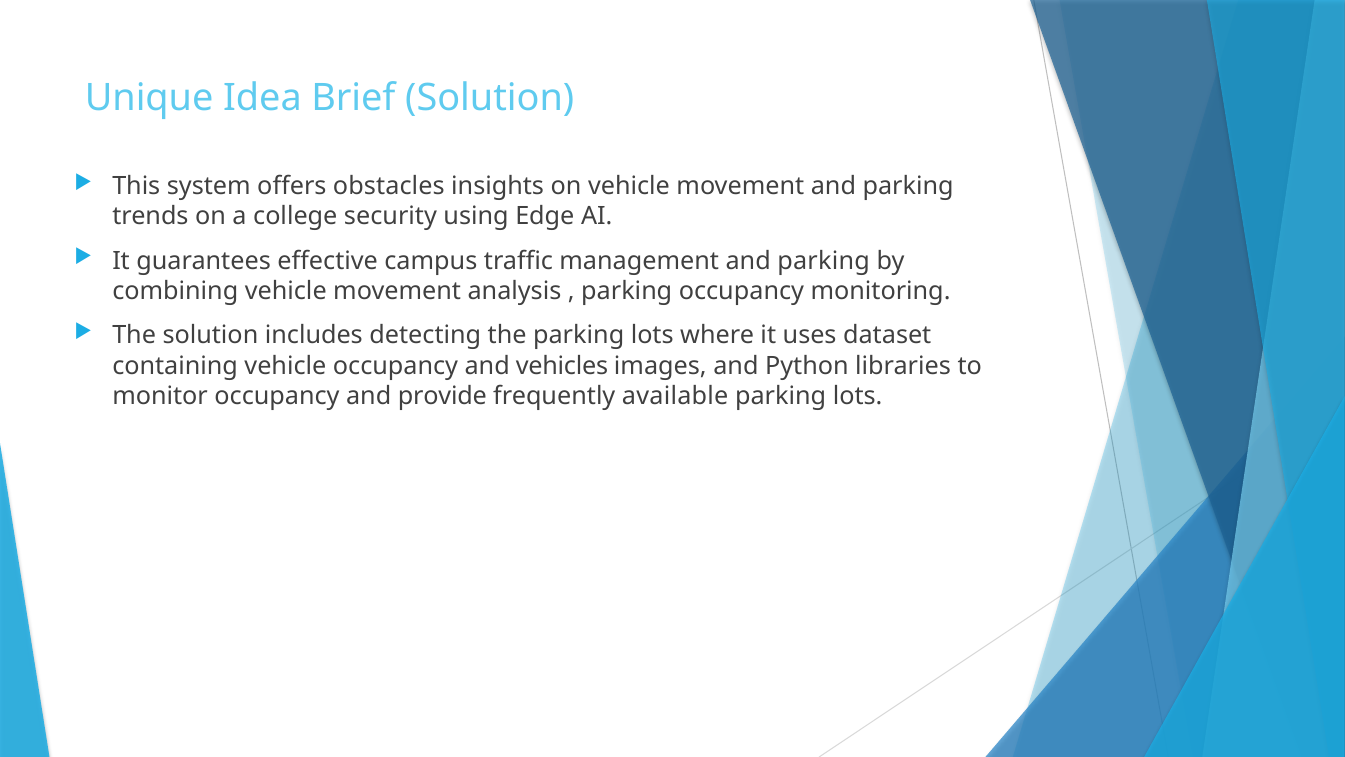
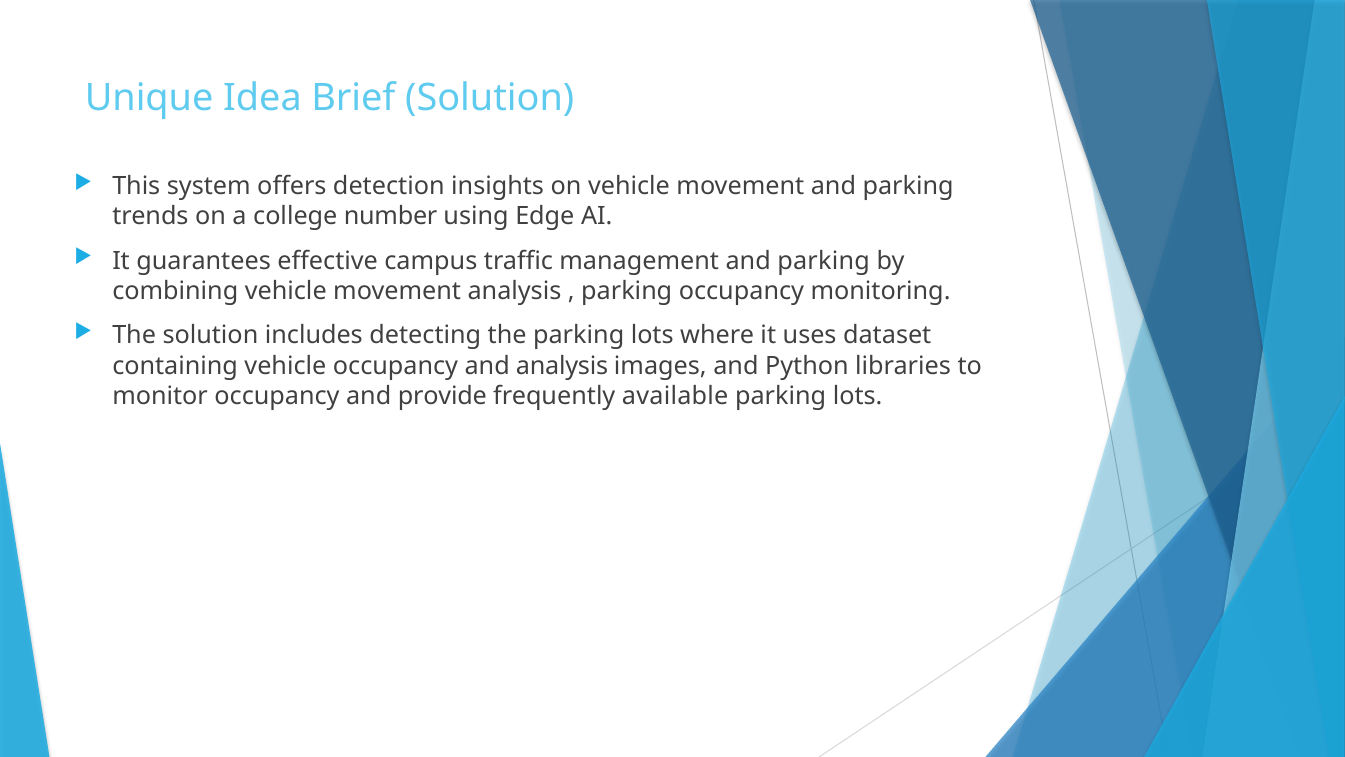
obstacles: obstacles -> detection (389, 186)
security: security -> number (391, 216)
and vehicles: vehicles -> analysis (562, 366)
